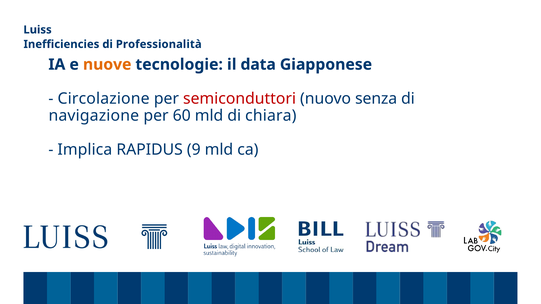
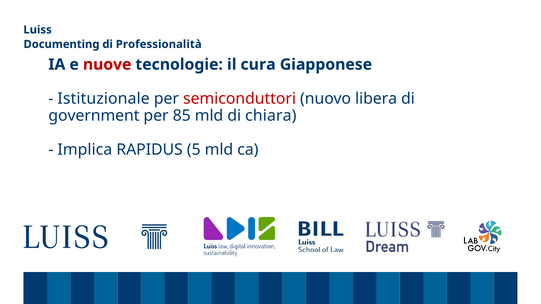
Inefficiencies: Inefficiencies -> Documenting (61, 44)
nuove colour: orange -> red (107, 65)
data: data -> cura (258, 65)
Circolazione: Circolazione -> Istituzionale (104, 99)
senza: senza -> libera (376, 99)
navigazione: navigazione -> government (94, 116)
60: 60 -> 85 (182, 116)
9: 9 -> 5 (194, 150)
